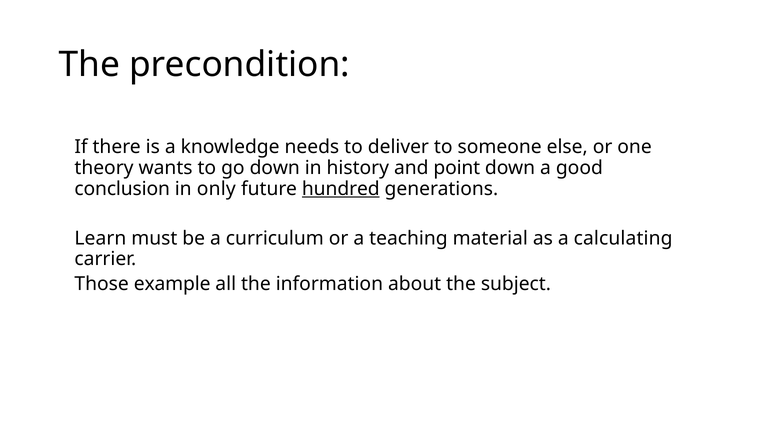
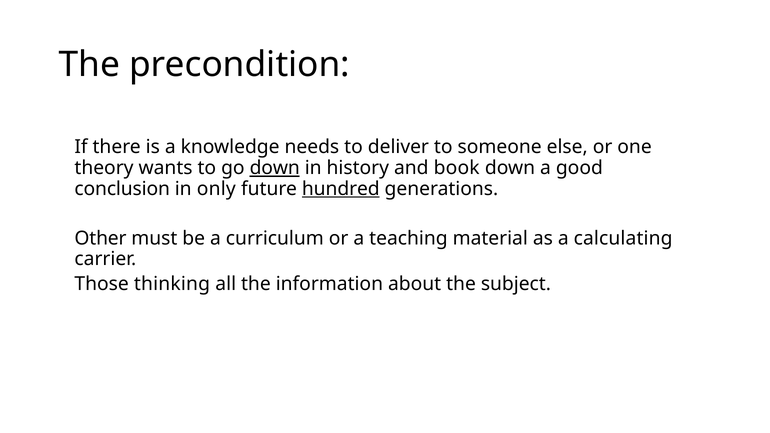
down underline: none -> present (275, 168)
point: point -> book (457, 168)
Learn: Learn -> Other (100, 238)
example: example -> thinking (172, 284)
